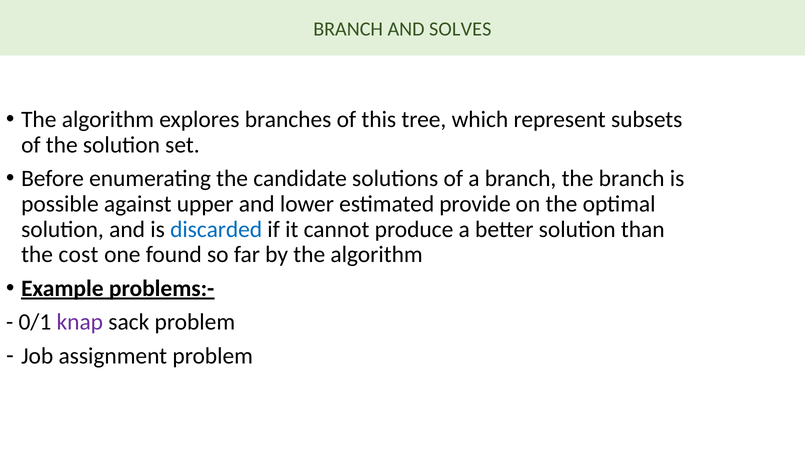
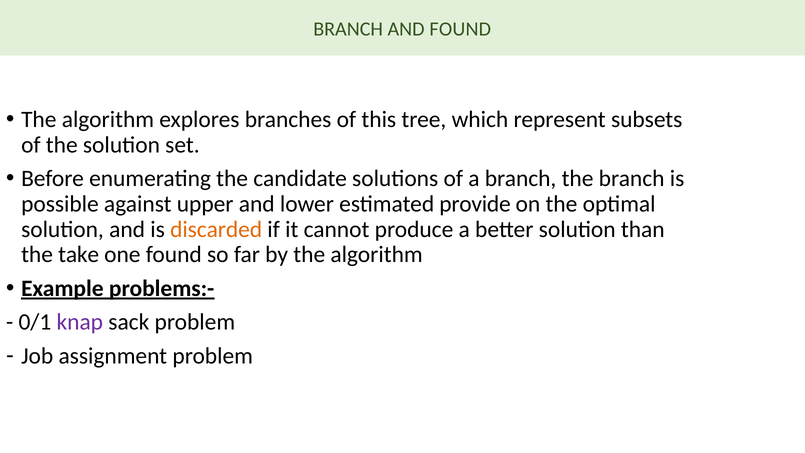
AND SOLVES: SOLVES -> FOUND (460, 29)
discarded colour: blue -> orange (216, 229)
cost: cost -> take (79, 255)
